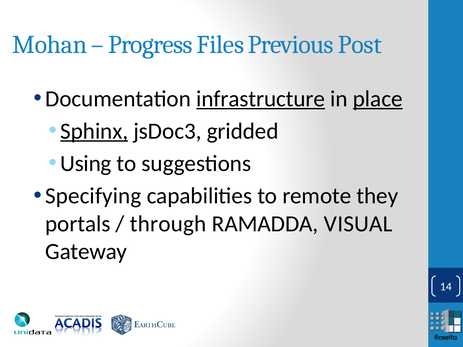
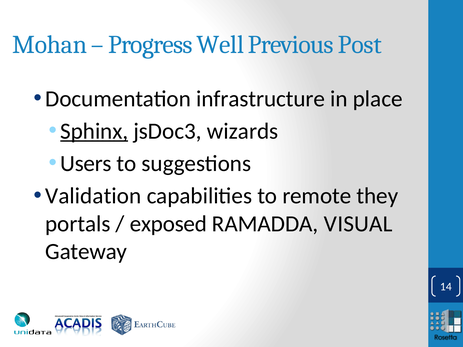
Files: Files -> Well (220, 45)
infrastructure underline: present -> none (261, 99)
place underline: present -> none (378, 99)
gridded: gridded -> wizards (243, 131)
Using: Using -> Users (86, 164)
Specifying: Specifying -> Validation (93, 196)
through: through -> exposed (168, 224)
